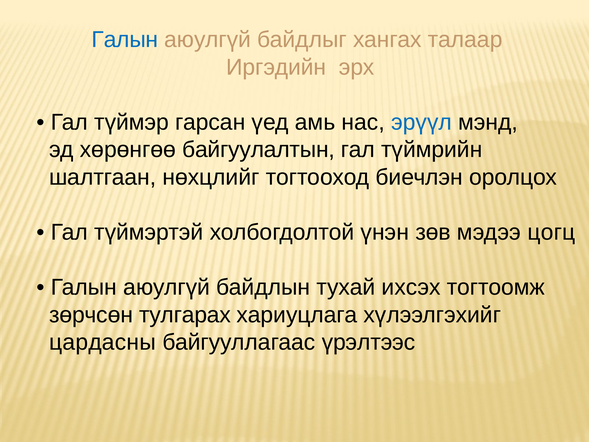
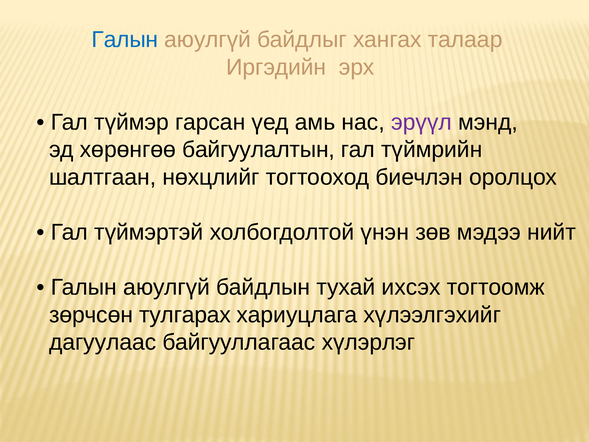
эрүүл colour: blue -> purple (422, 122)
цогц: цогц -> нийт (552, 232)
цардасны: цардасны -> дагуулаас (103, 342)
үрэлтээс: үрэлтээс -> хүлэрлэг (368, 342)
